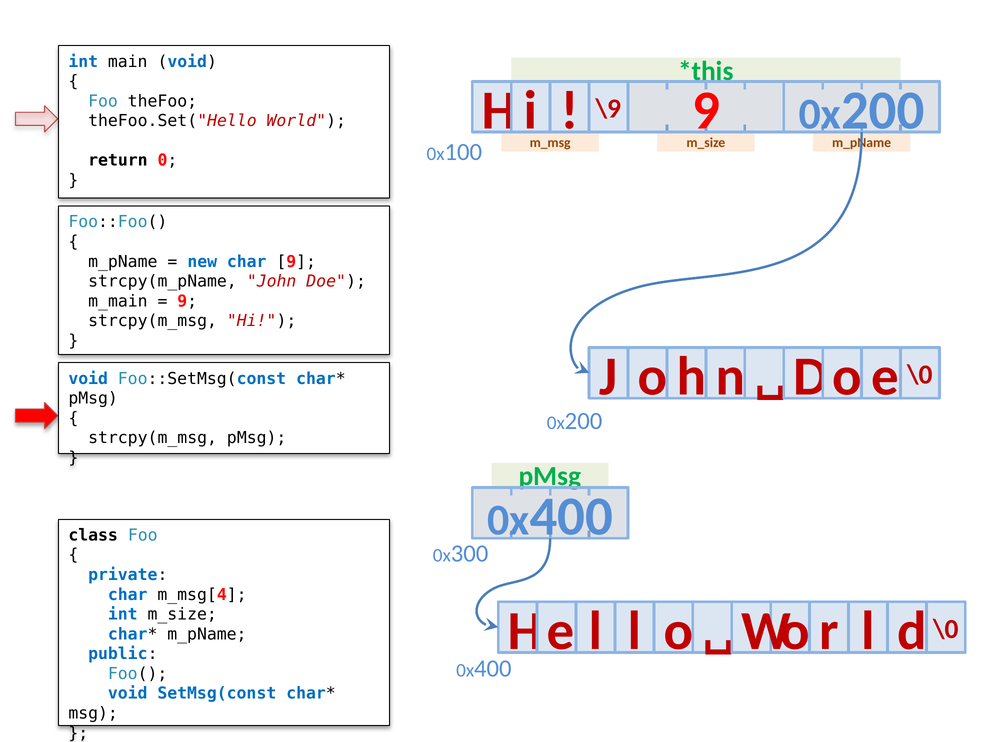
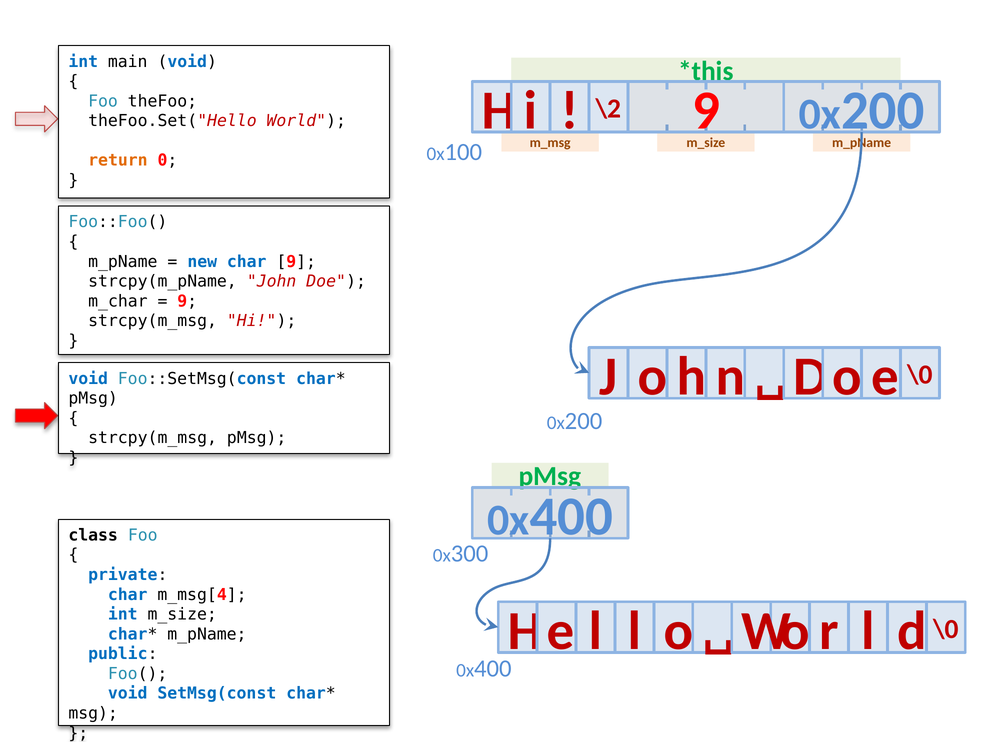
\9: \9 -> \2 (608, 109)
return colour: black -> orange (118, 160)
m_main: m_main -> m_char (118, 301)
